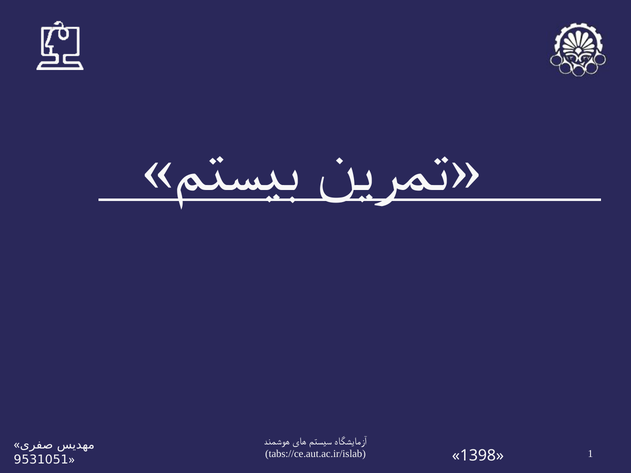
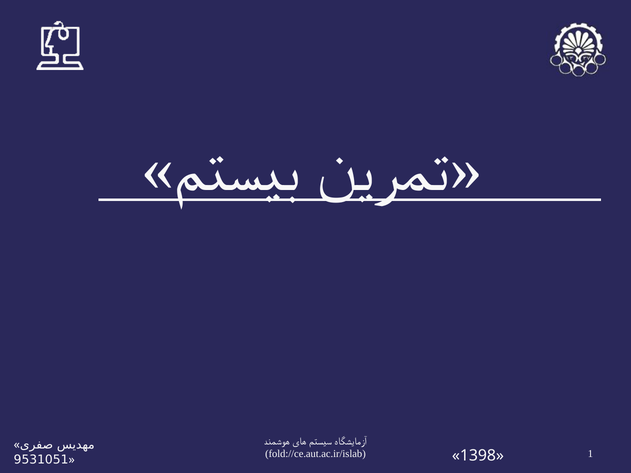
tabs://ce.aut.ac.ir/islab: tabs://ce.aut.ac.ir/islab -> fold://ce.aut.ac.ir/islab (315, 454)
